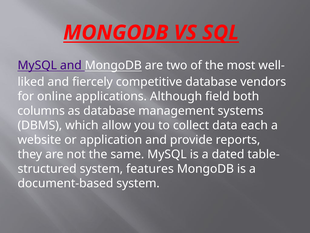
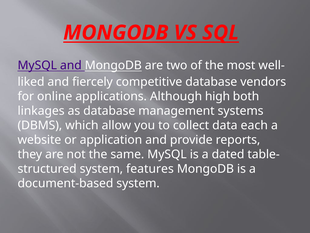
field: field -> high (217, 96)
columns: columns -> linkages (41, 111)
